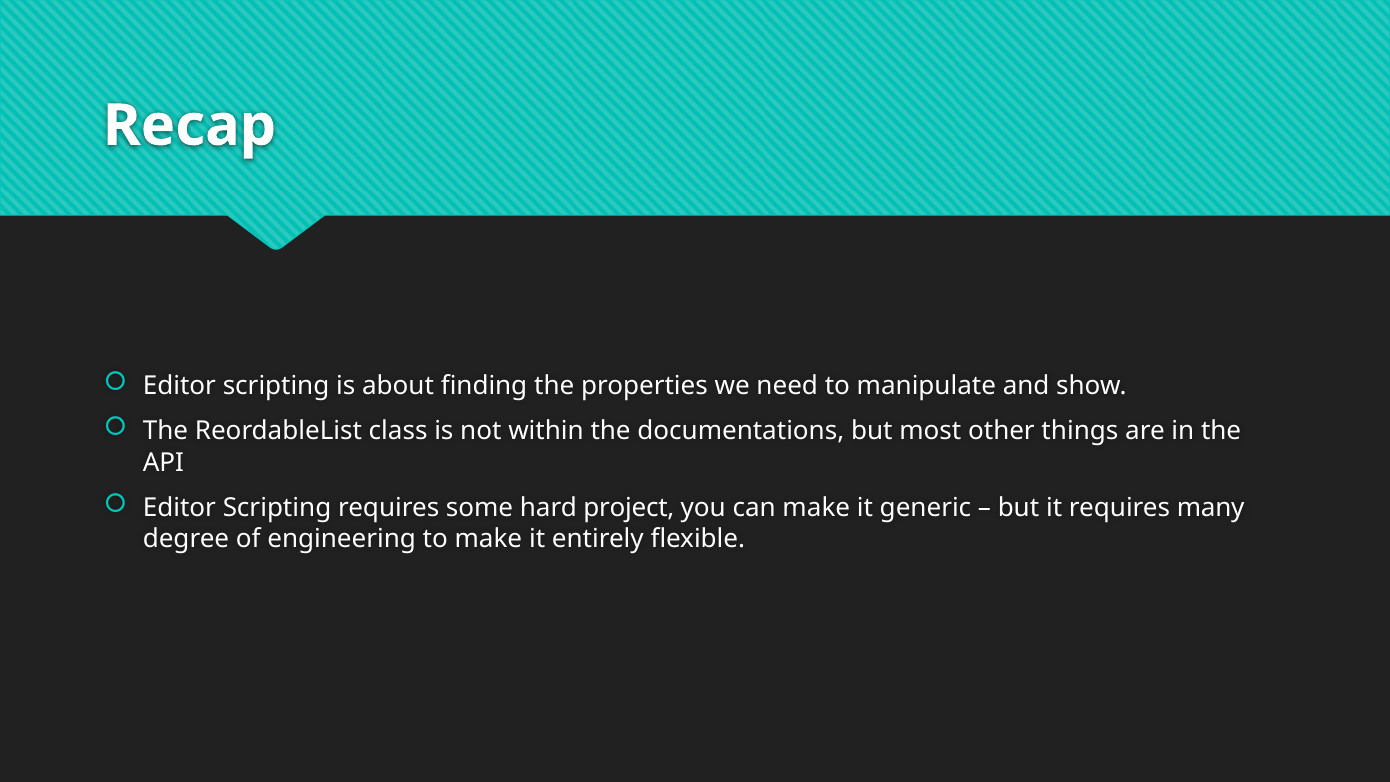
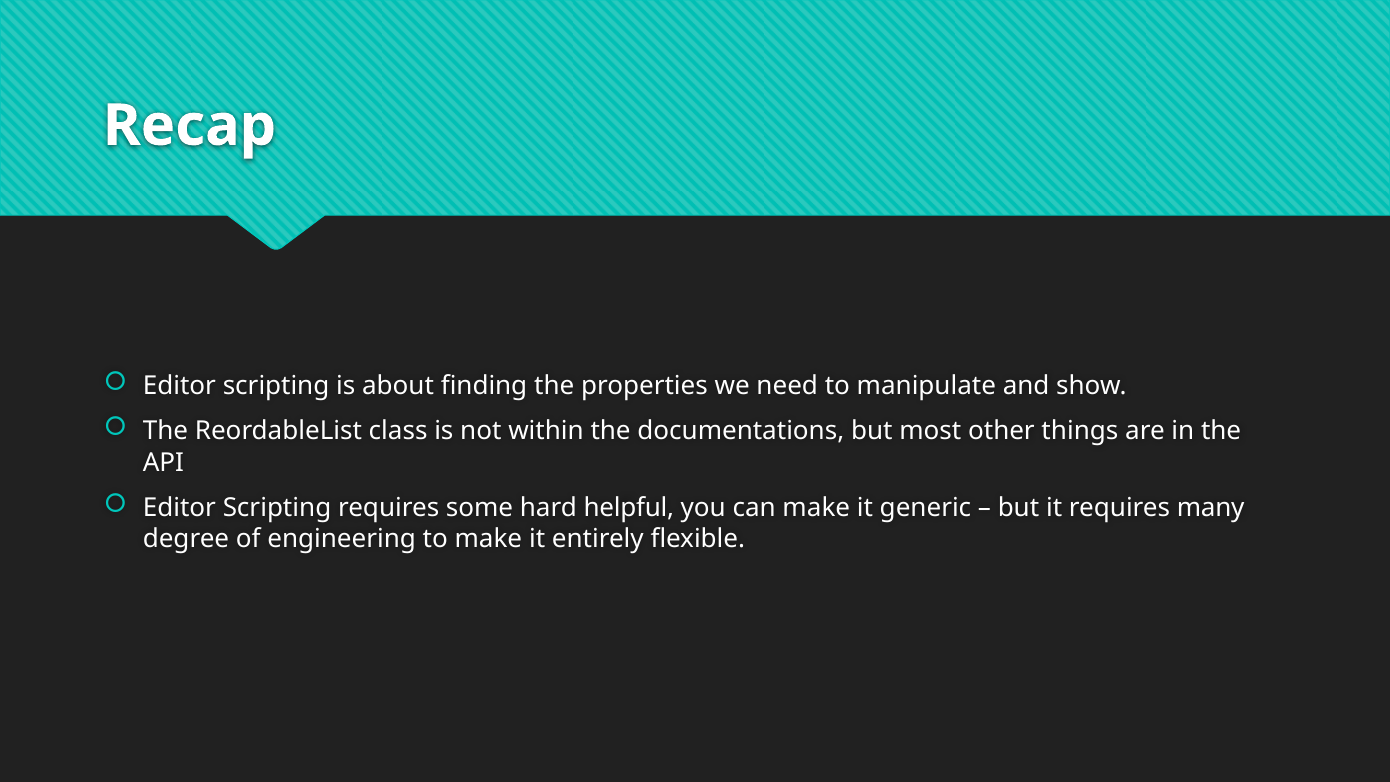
project: project -> helpful (629, 508)
